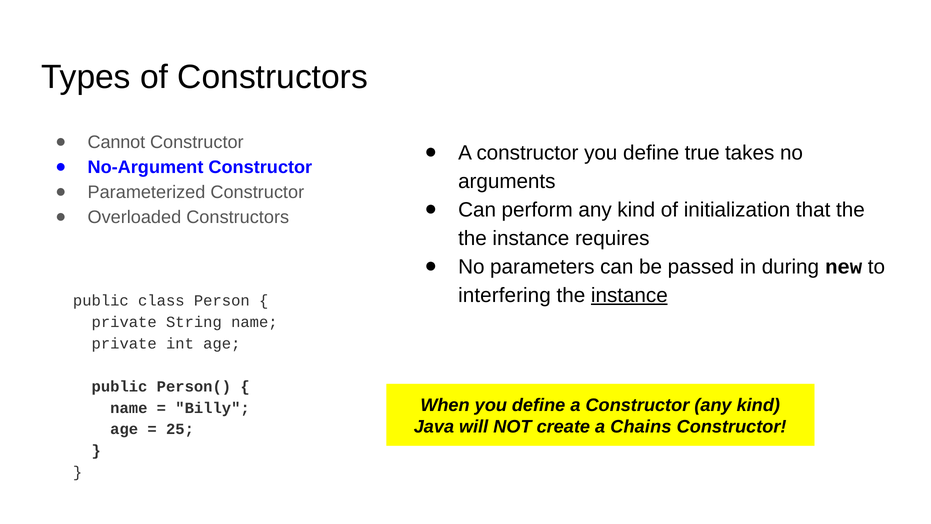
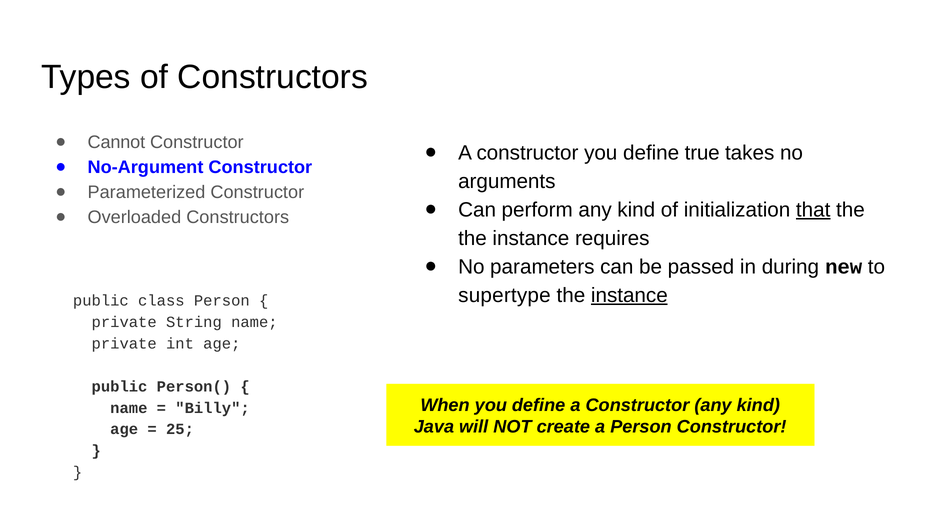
that underline: none -> present (813, 210)
interfering: interfering -> supertype (504, 295)
a Chains: Chains -> Person (641, 427)
